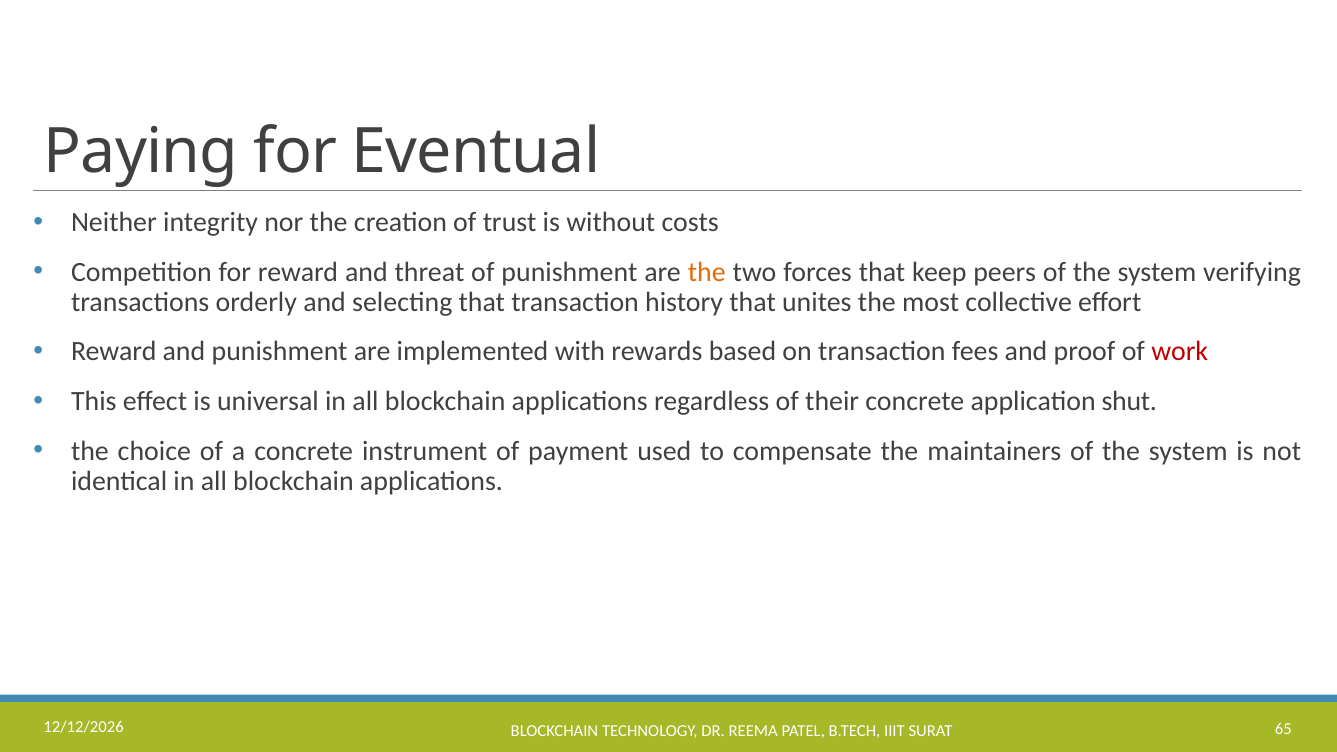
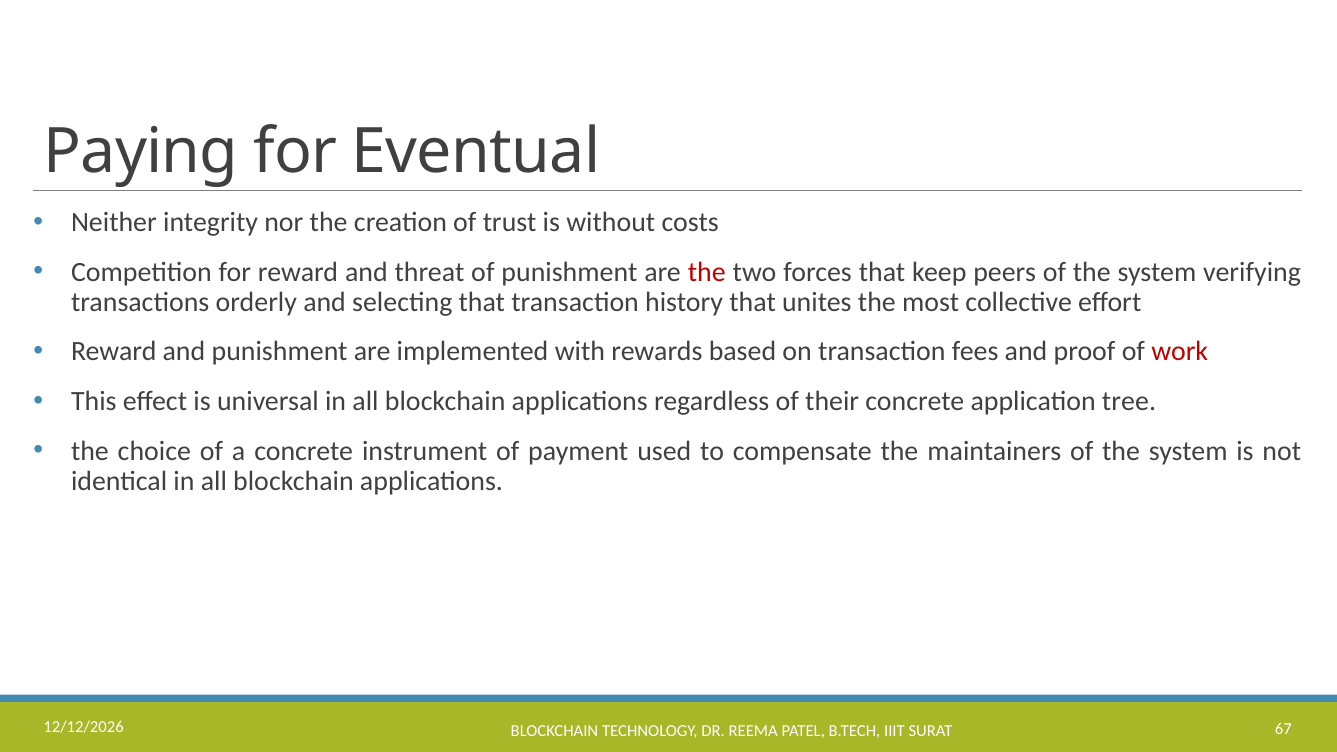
the colour: orange -> red (707, 272)
shut: shut -> tree (1129, 401)
65: 65 -> 67 (1283, 729)
